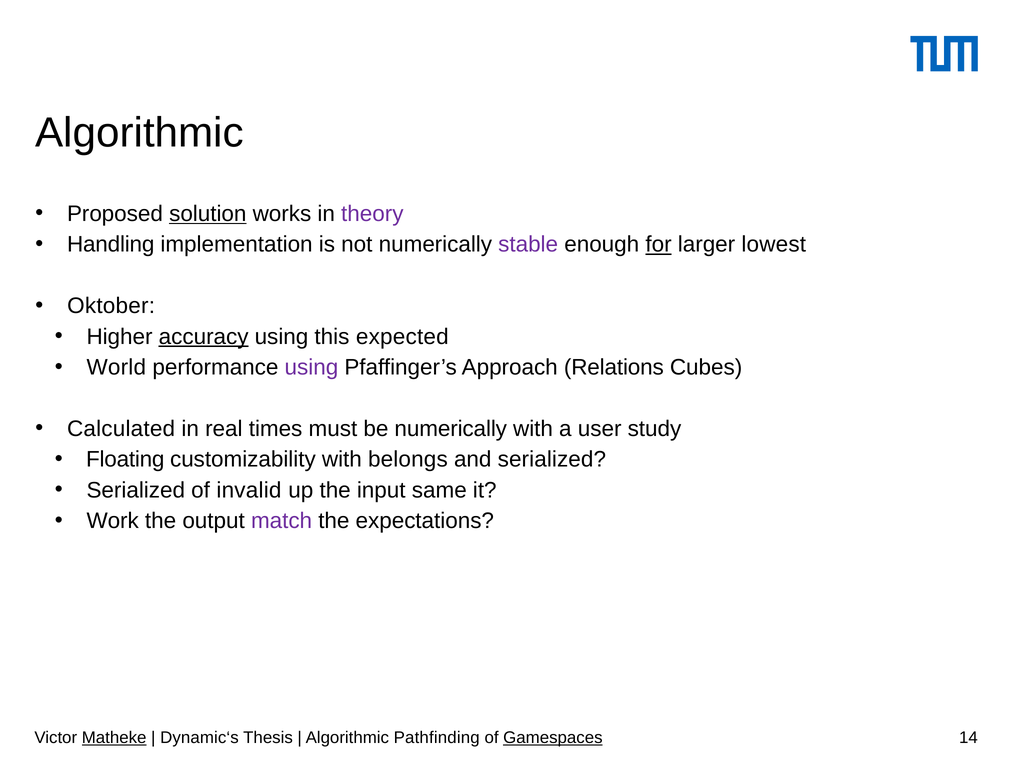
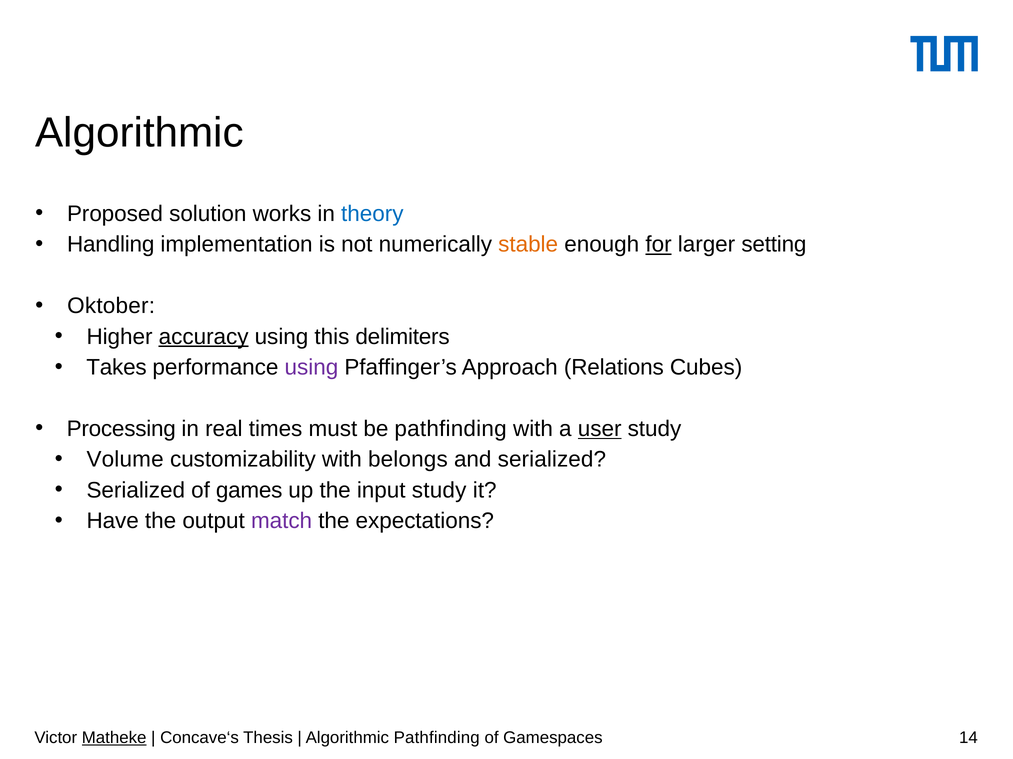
solution underline: present -> none (208, 214)
theory colour: purple -> blue (372, 214)
stable colour: purple -> orange (528, 245)
lowest: lowest -> setting (774, 245)
expected: expected -> delimiters (403, 337)
World: World -> Takes (116, 368)
Calculated: Calculated -> Processing (121, 429)
be numerically: numerically -> pathfinding (451, 429)
user underline: none -> present (600, 429)
Floating: Floating -> Volume (125, 460)
invalid: invalid -> games (249, 491)
input same: same -> study (439, 491)
Work: Work -> Have (113, 522)
Dynamic‘s: Dynamic‘s -> Concave‘s (199, 738)
Gamespaces underline: present -> none (553, 738)
